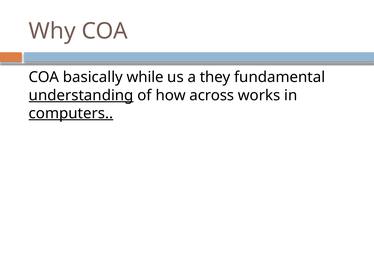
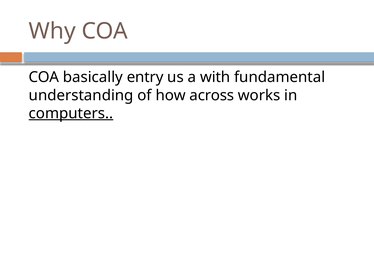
while: while -> entry (145, 77)
they: they -> with (215, 77)
understanding underline: present -> none (81, 95)
